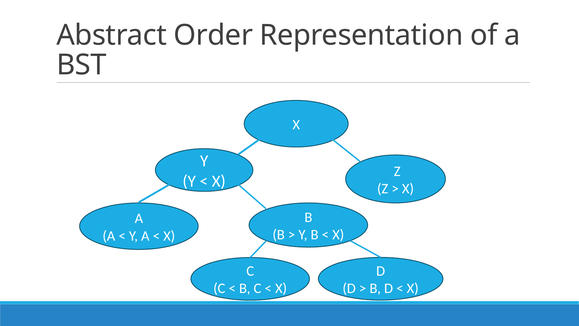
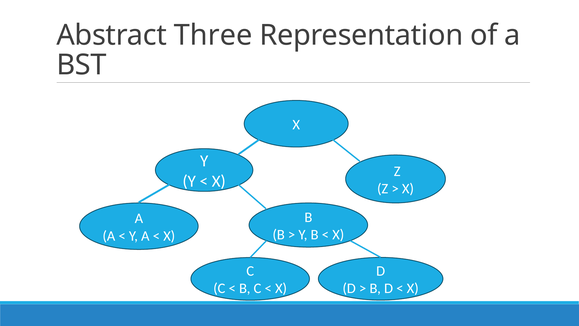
Order: Order -> Three (213, 35)
